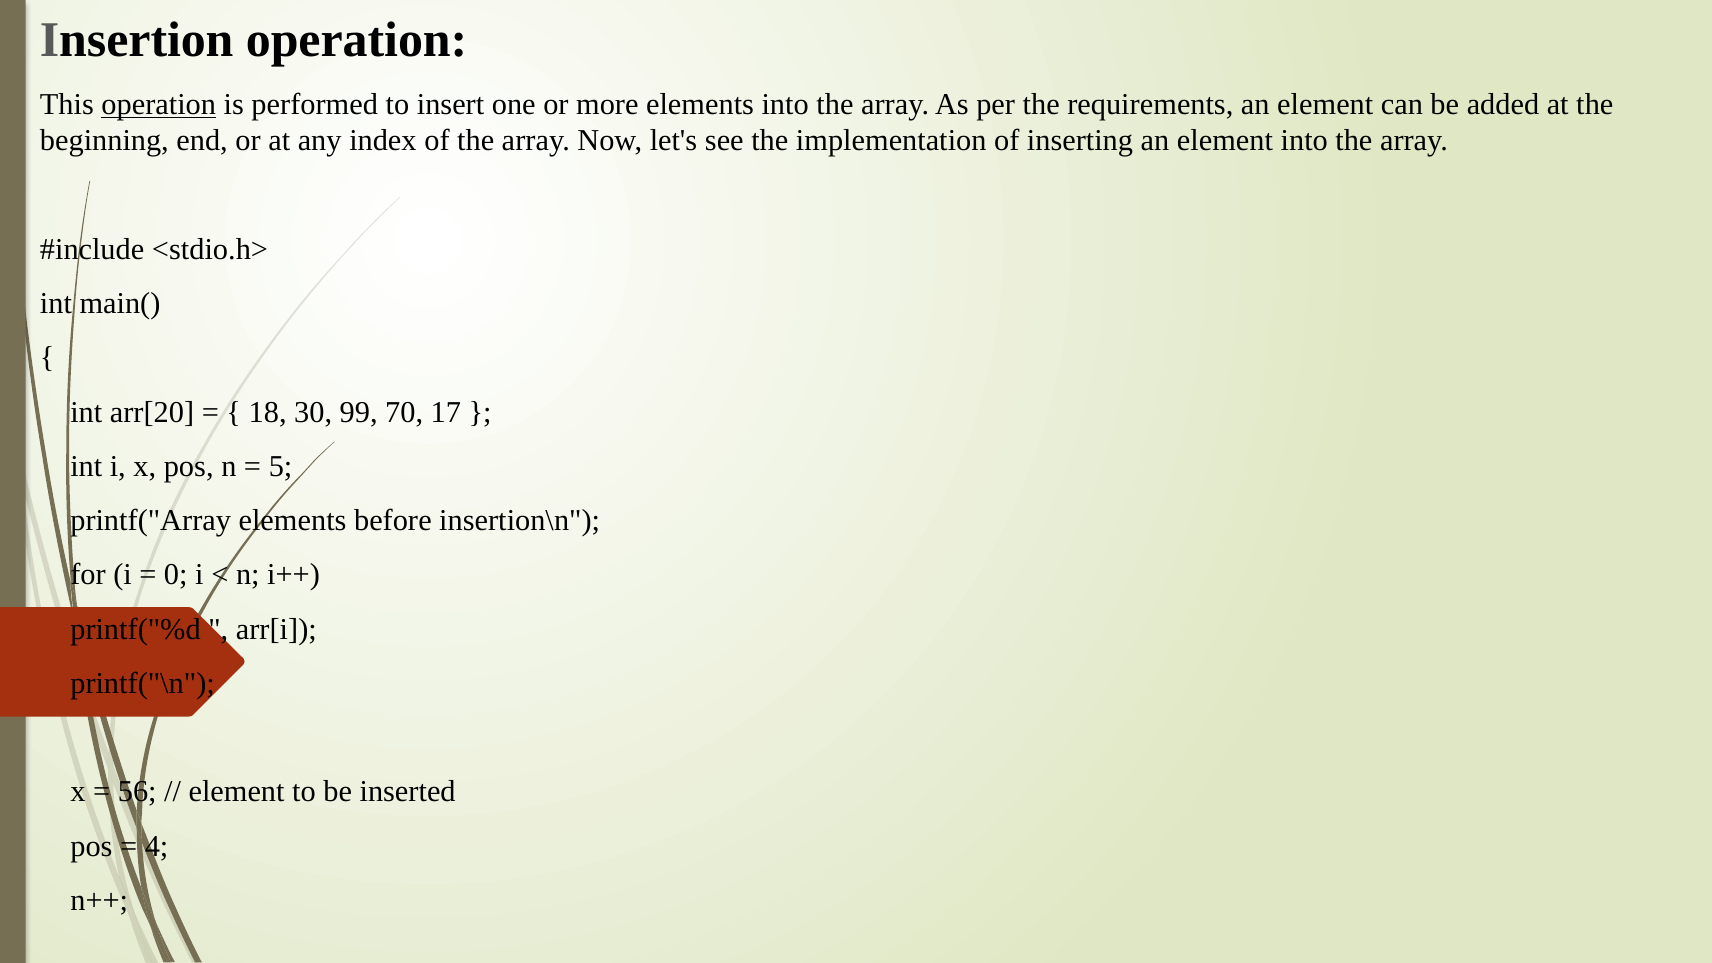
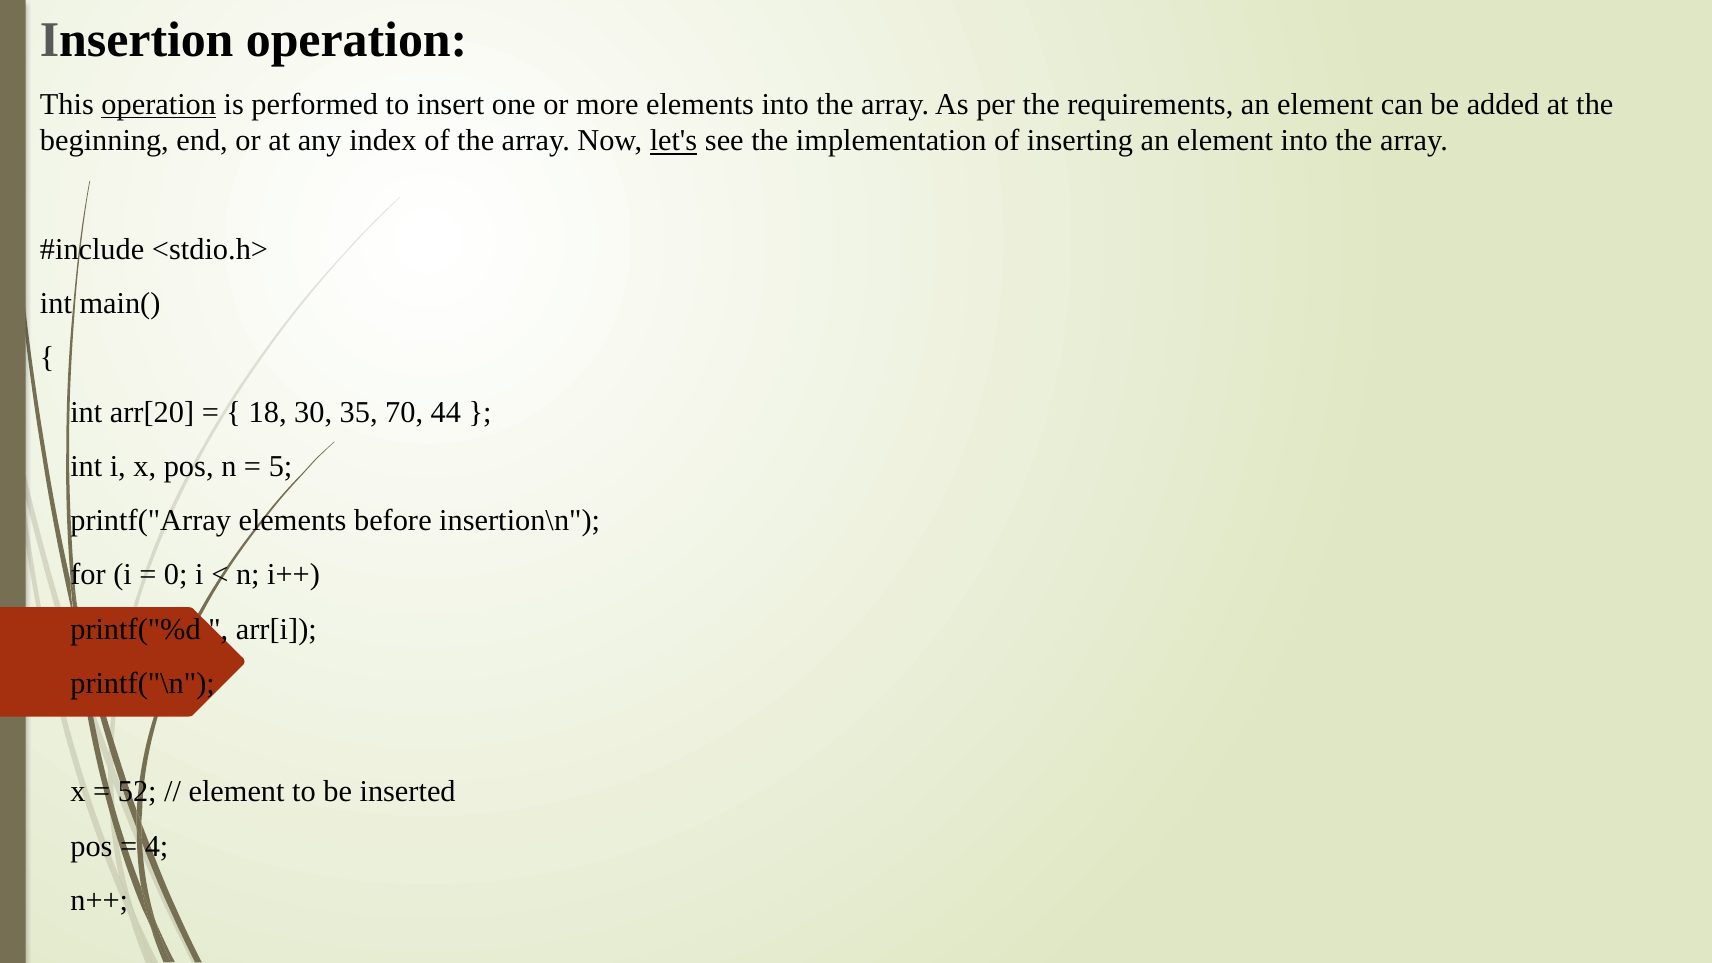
let's underline: none -> present (674, 141)
99: 99 -> 35 (359, 412)
17: 17 -> 44 (446, 412)
56: 56 -> 52 (137, 792)
